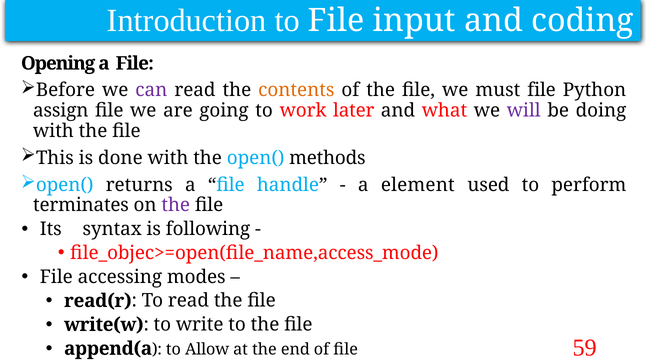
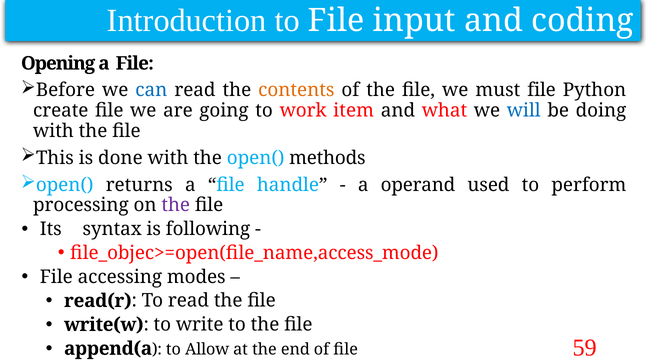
can colour: purple -> blue (151, 90)
assign: assign -> create (61, 111)
later: later -> item (354, 111)
will colour: purple -> blue (524, 111)
element: element -> operand (418, 185)
terminates: terminates -> processing (81, 205)
